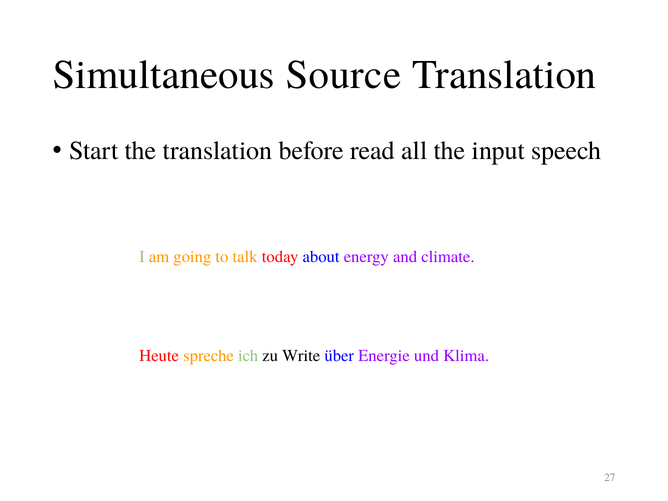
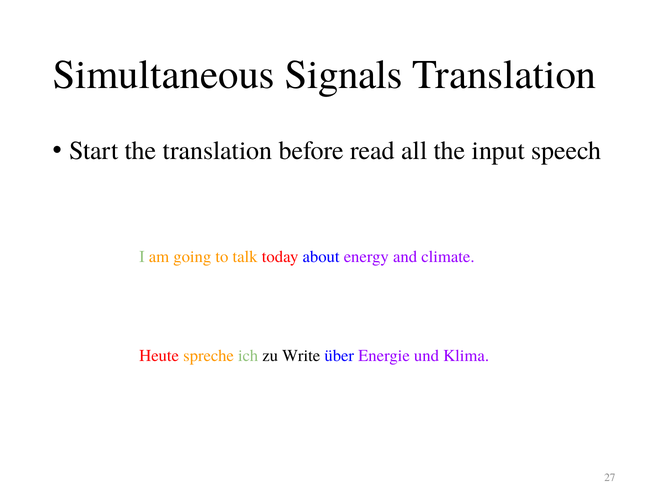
Source: Source -> Signals (344, 75)
